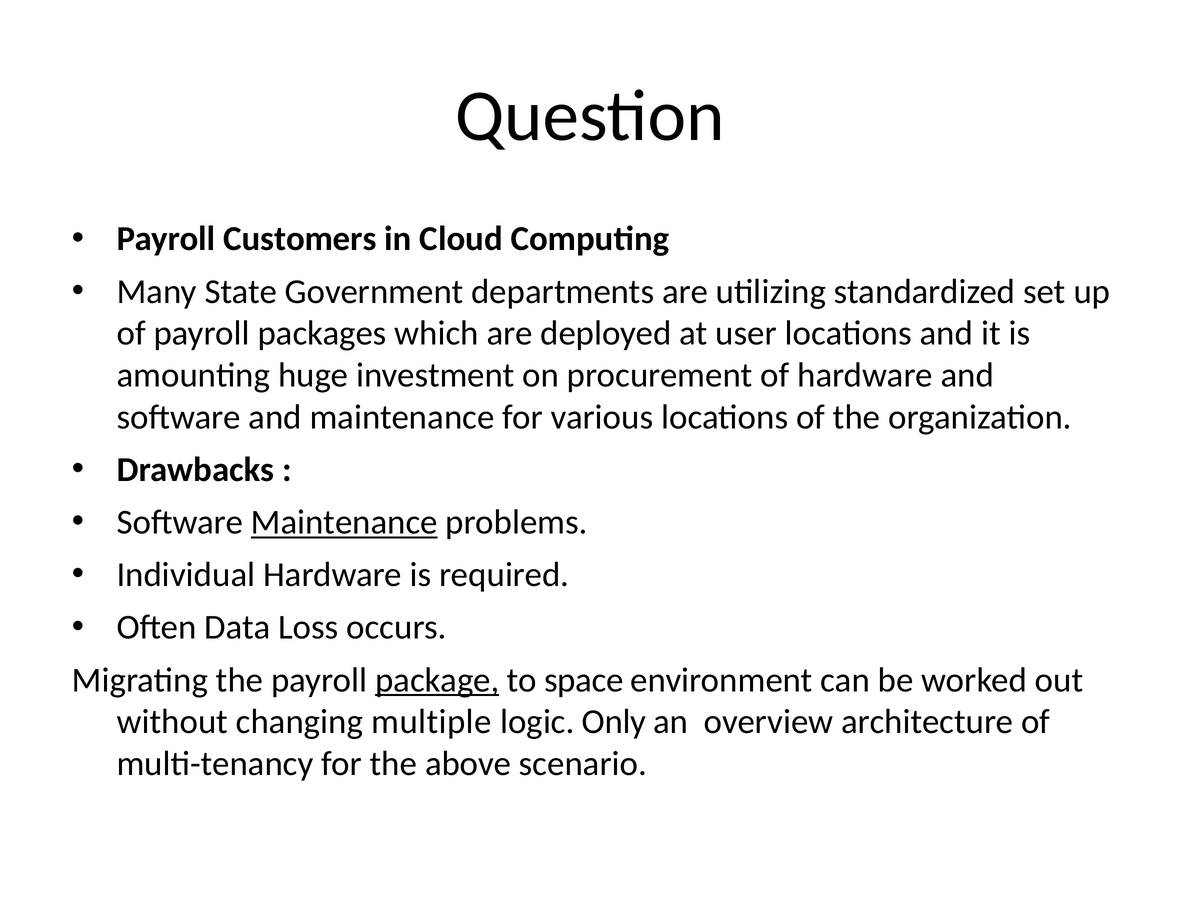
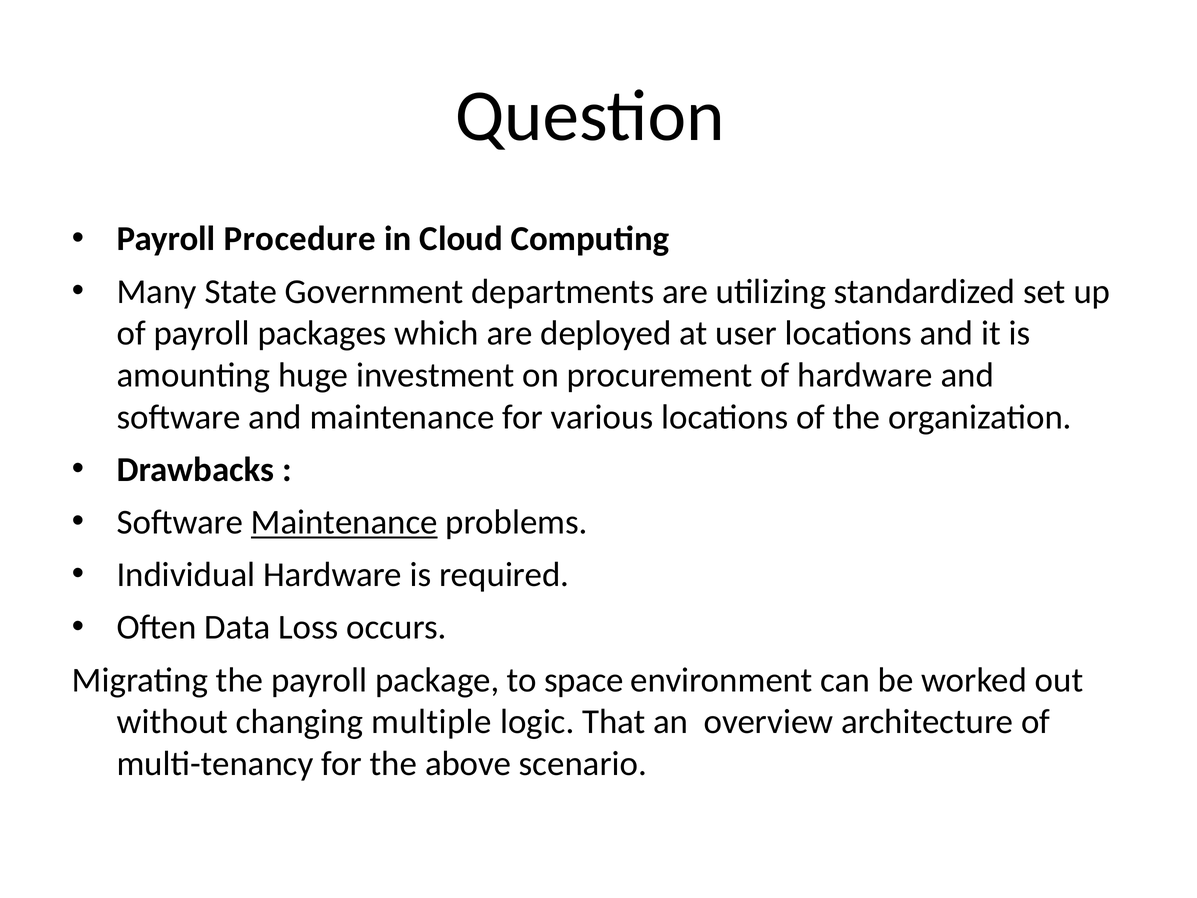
Customers: Customers -> Procedure (300, 239)
package underline: present -> none (437, 680)
Only: Only -> That (614, 722)
